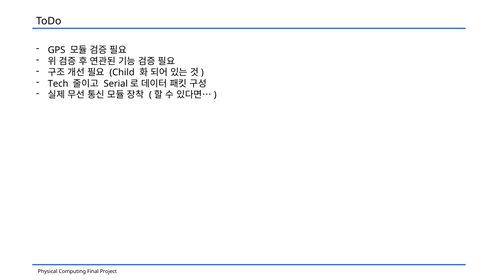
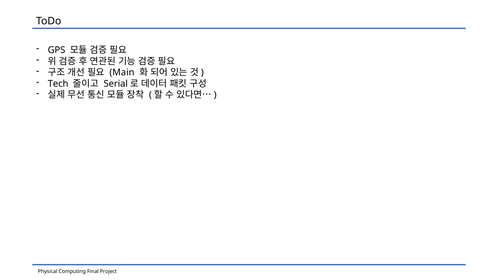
Child: Child -> Main (122, 72)
